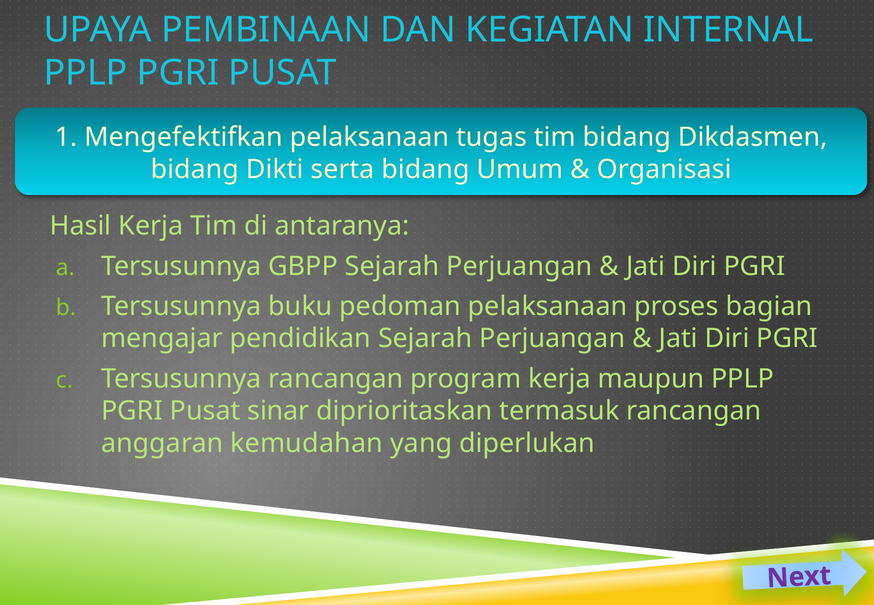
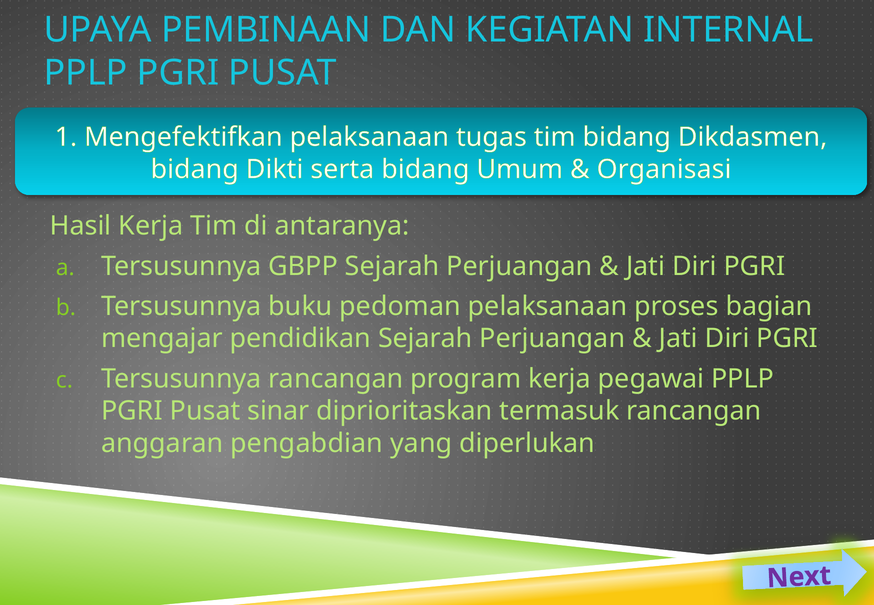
maupun: maupun -> pegawai (651, 379)
kemudahan: kemudahan -> pengabdian (307, 443)
